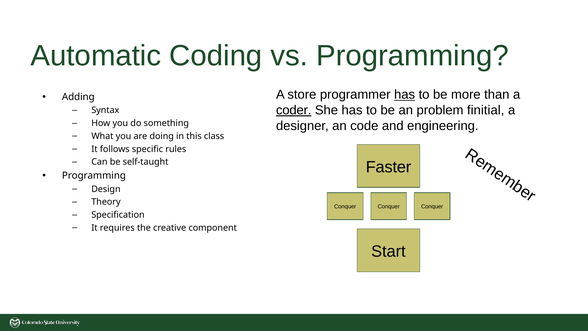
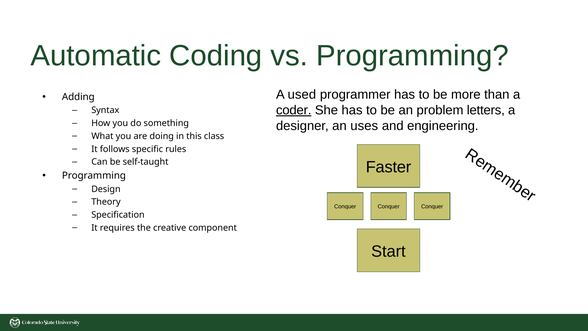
store: store -> used (302, 95)
has underline: present -> none (405, 95)
finitial: finitial -> letters (486, 110)
code: code -> uses (364, 126)
